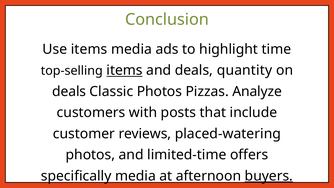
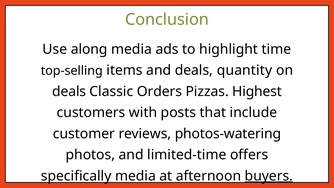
Use items: items -> along (89, 49)
items underline: present -> none (125, 70)
Classic Photos: Photos -> Orders (159, 91)
Analyze: Analyze -> Highest (257, 91)
placed-watering: placed-watering -> photos-watering (228, 134)
